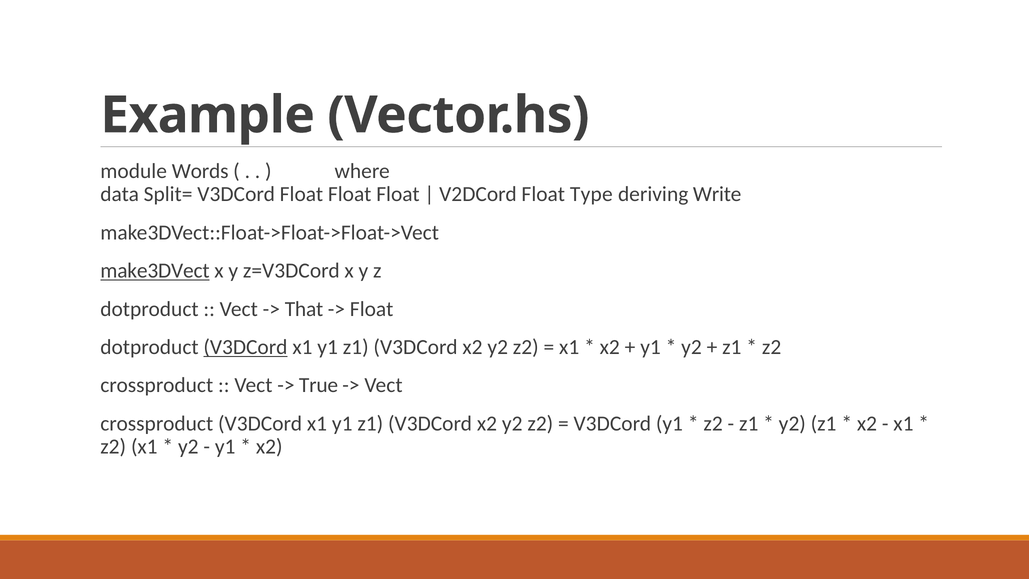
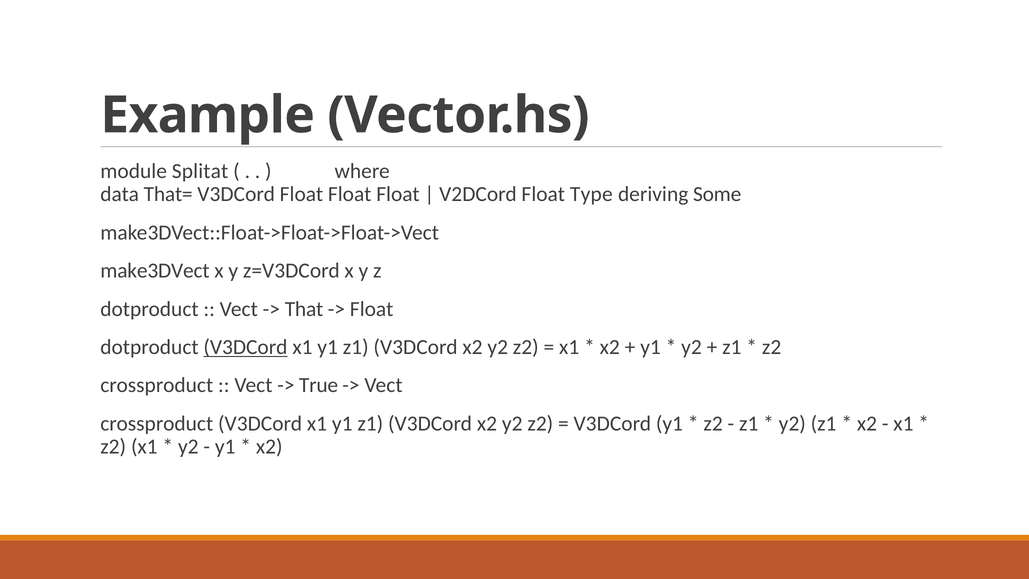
Words: Words -> Splitat (200, 171)
Split=: Split= -> That= (168, 194)
Write: Write -> Some (717, 194)
make3DVect underline: present -> none (155, 271)
